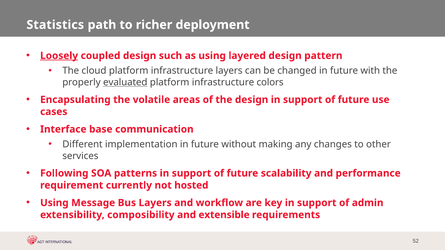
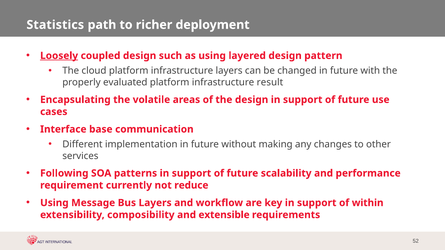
evaluated underline: present -> none (125, 82)
colors: colors -> result (270, 82)
hosted: hosted -> reduce (191, 185)
admin: admin -> within (368, 203)
